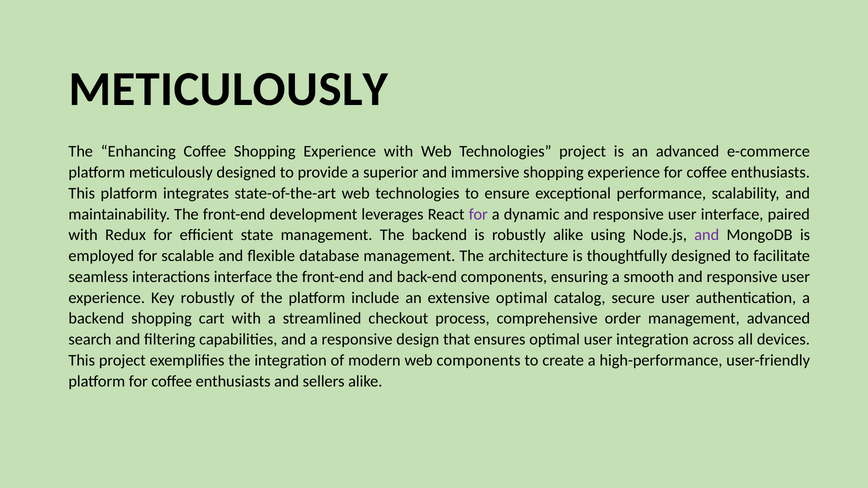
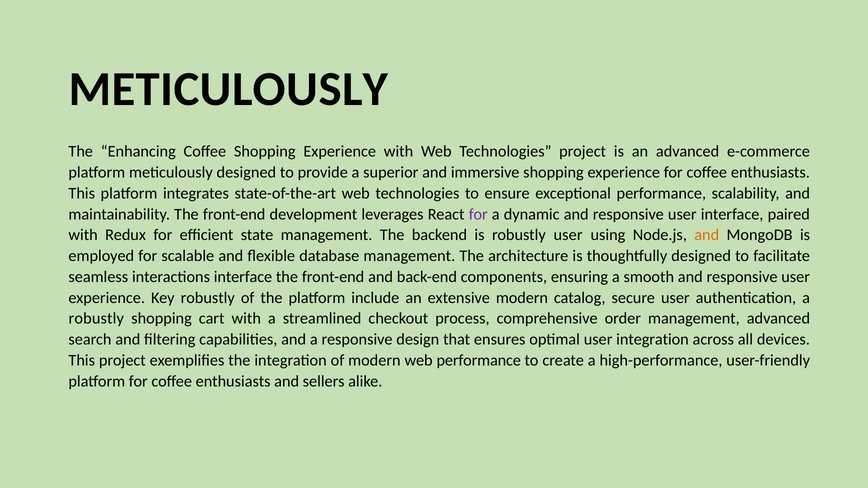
robustly alike: alike -> user (568, 235)
and colour: purple -> orange (707, 235)
extensive optimal: optimal -> modern (522, 298)
backend: backend -> robustly (96, 319)
web components: components -> performance (479, 361)
